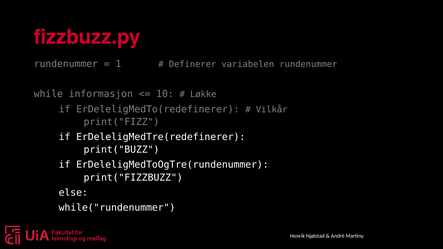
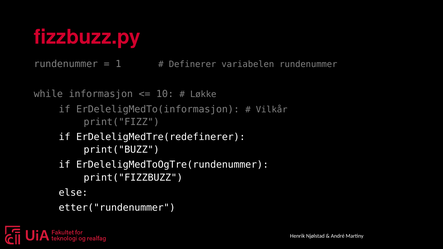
ErDeleligMedTo(redefinerer: ErDeleligMedTo(redefinerer -> ErDeleligMedTo(informasjon (158, 109)
while("rundenummer: while("rundenummer -> etter("rundenummer (117, 208)
